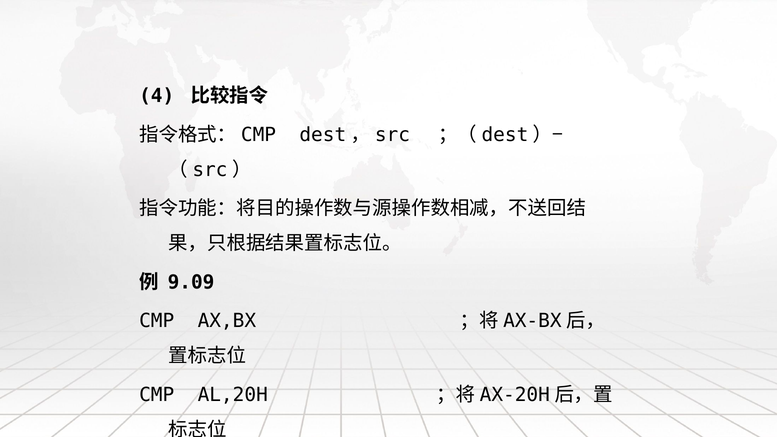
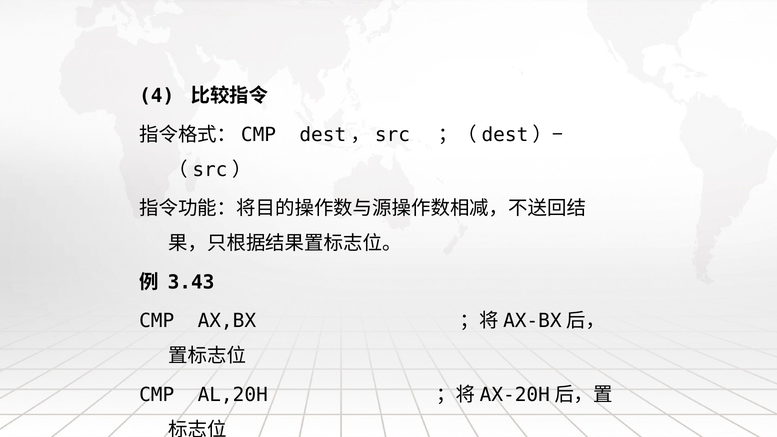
9.09: 9.09 -> 3.43 (191, 282)
